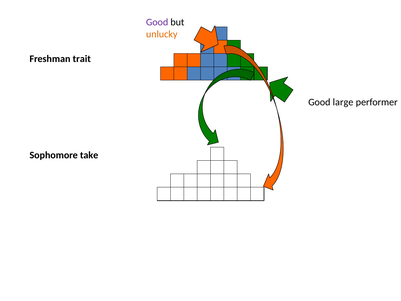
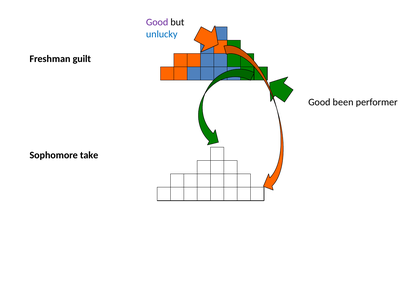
unlucky colour: orange -> blue (162, 34)
trait: trait -> guilt (82, 59)
large: large -> been (343, 102)
